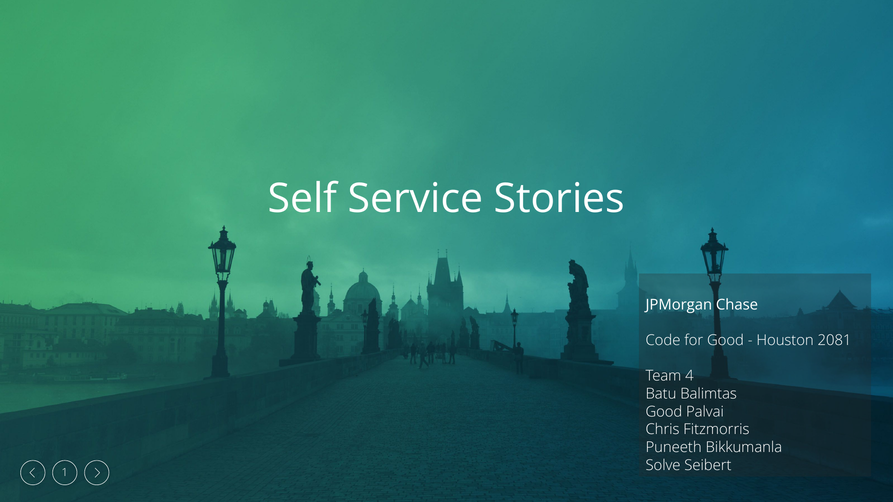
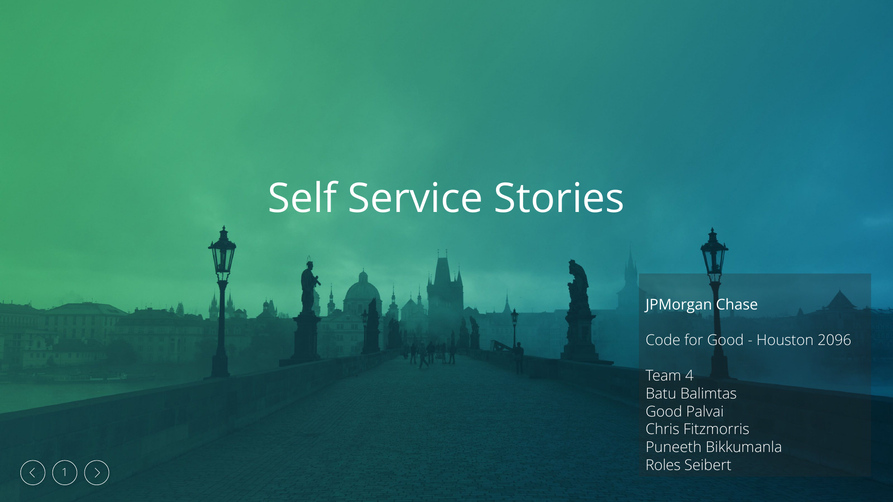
2081: 2081 -> 2096 (835, 341)
Solve: Solve -> Roles (663, 466)
